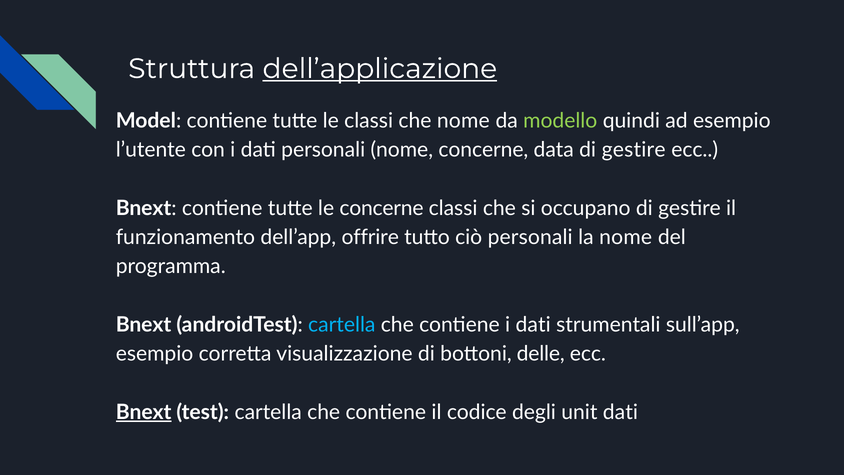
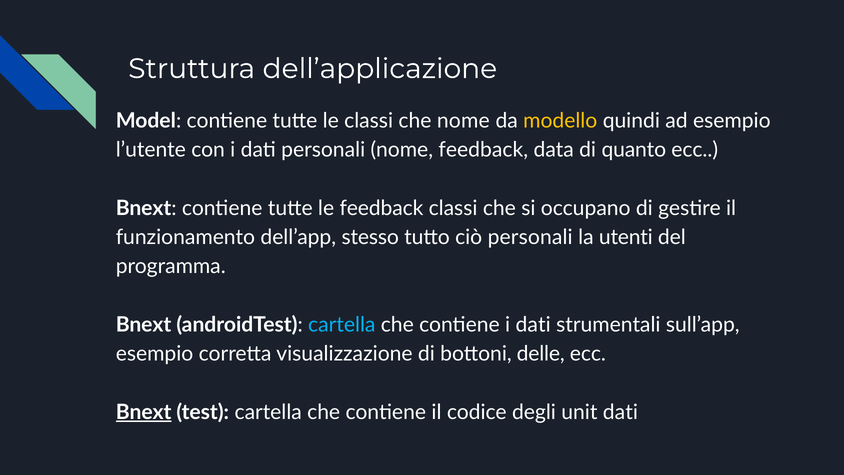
dell’applicazione underline: present -> none (380, 69)
modello colour: light green -> yellow (560, 121)
nome concerne: concerne -> feedback (483, 150)
data di gestire: gestire -> quanto (634, 150)
le concerne: concerne -> feedback (381, 208)
offrire: offrire -> stesso (370, 237)
la nome: nome -> utenti (626, 237)
